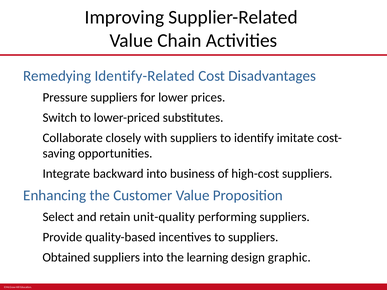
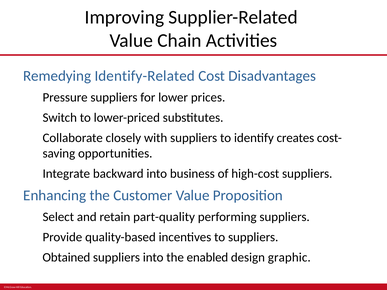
imitate: imitate -> creates (295, 138)
unit-quality: unit-quality -> part-quality (164, 217)
learning: learning -> enabled (207, 258)
